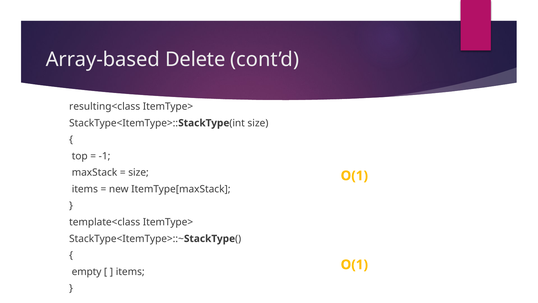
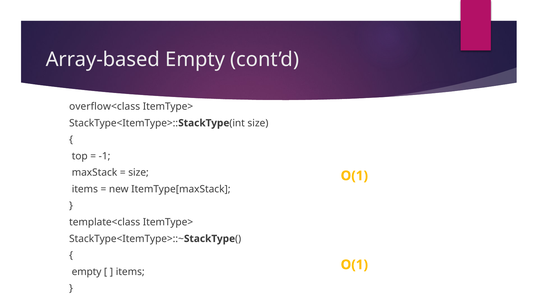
Array-based Delete: Delete -> Empty (195, 60)
resulting<class: resulting<class -> overflow<class (105, 106)
